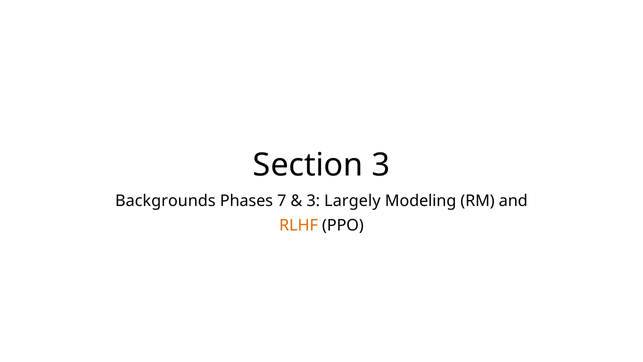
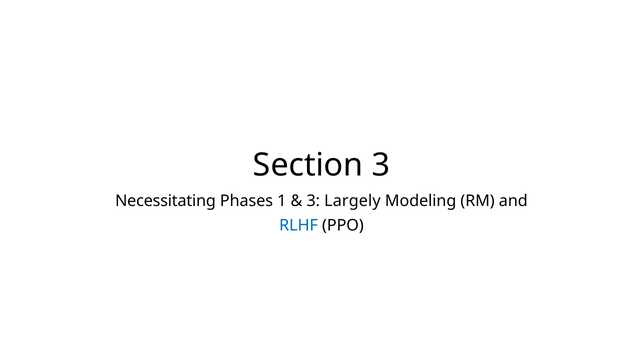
Backgrounds: Backgrounds -> Necessitating (165, 201)
7: 7 -> 1 (282, 201)
RLHF colour: orange -> blue (299, 225)
